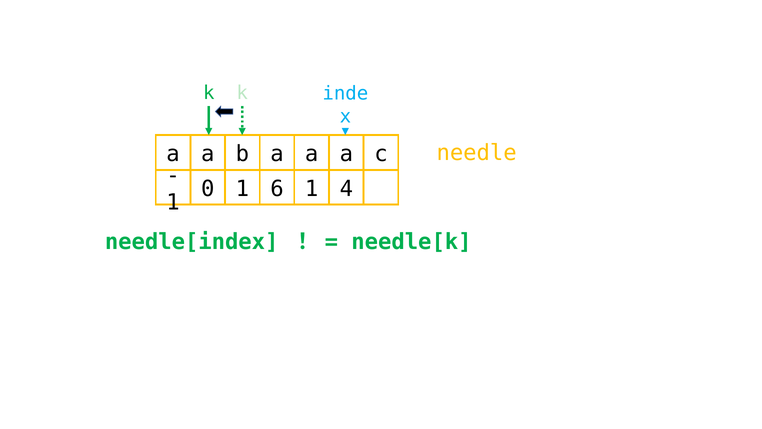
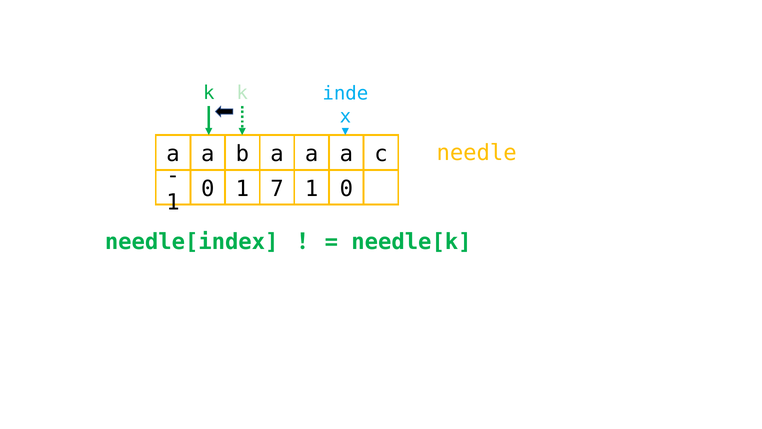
6: 6 -> 7 (277, 189)
4: 4 -> 0 (346, 189)
